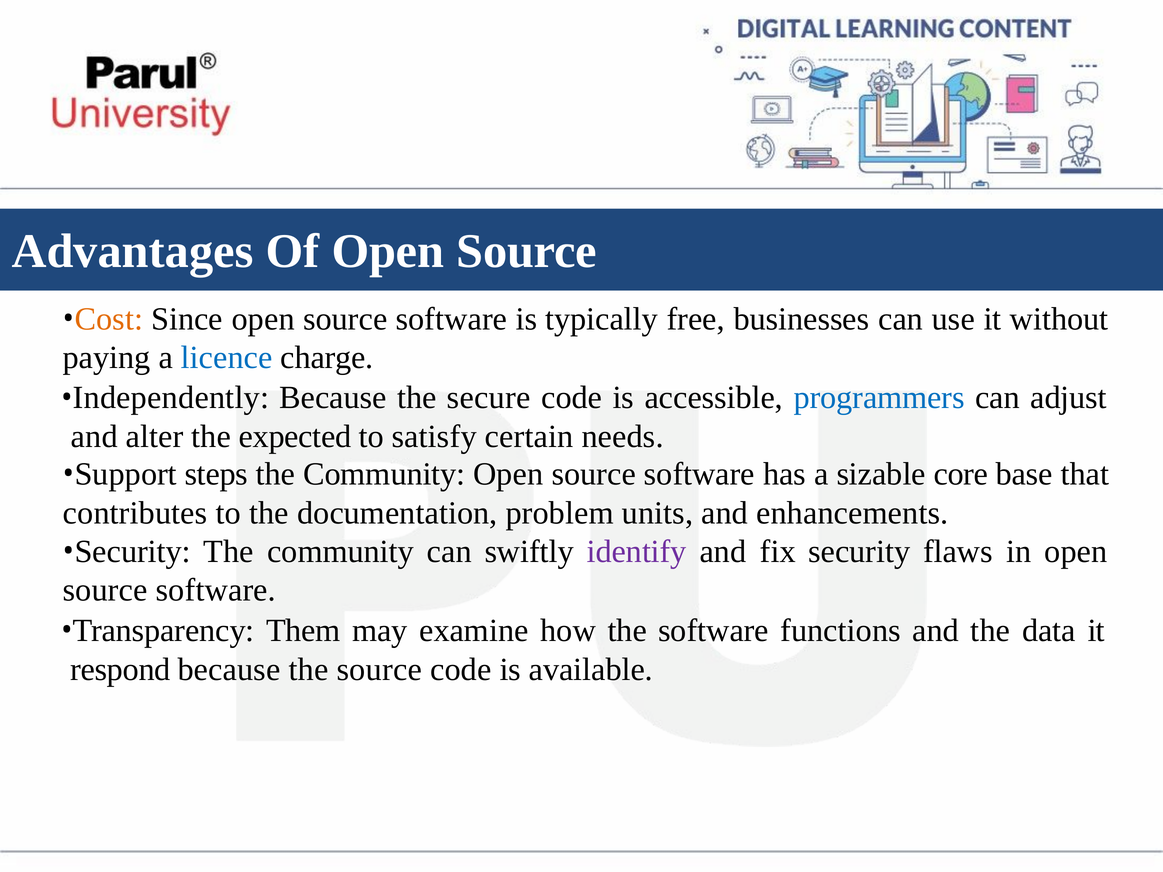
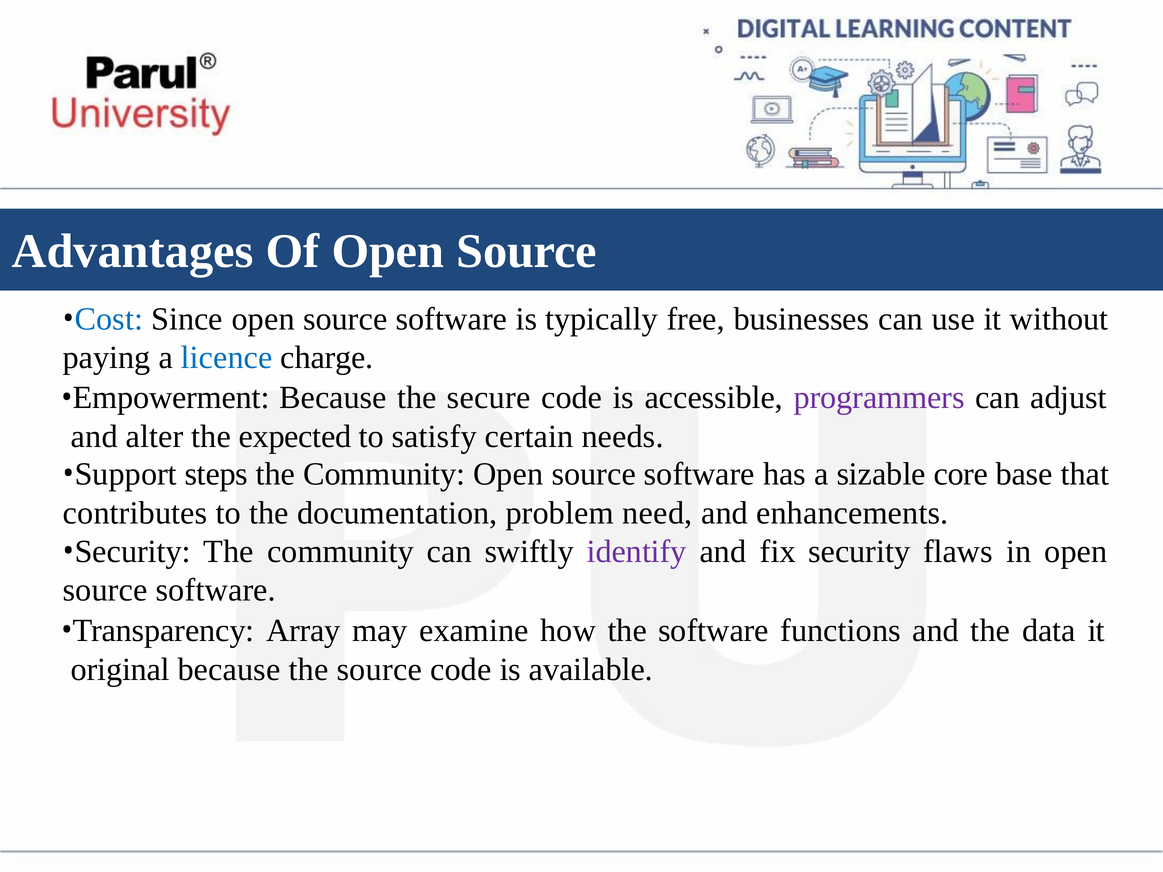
Cost colour: orange -> blue (109, 319)
Independently: Independently -> Empowerment (171, 398)
programmers colour: blue -> purple (879, 398)
units: units -> need (657, 513)
Them: Them -> Array (303, 631)
respond: respond -> original (120, 670)
